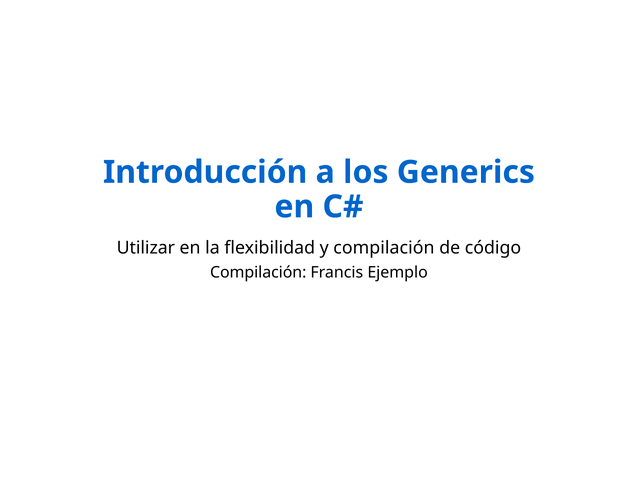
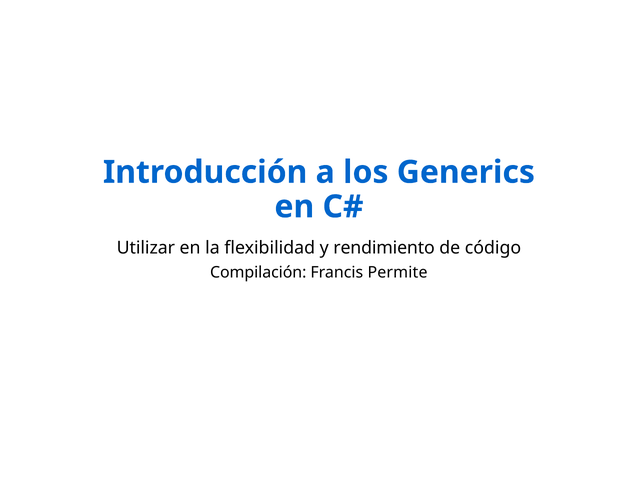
y compilación: compilación -> rendimiento (384, 248)
Ejemplo: Ejemplo -> Permite (398, 272)
